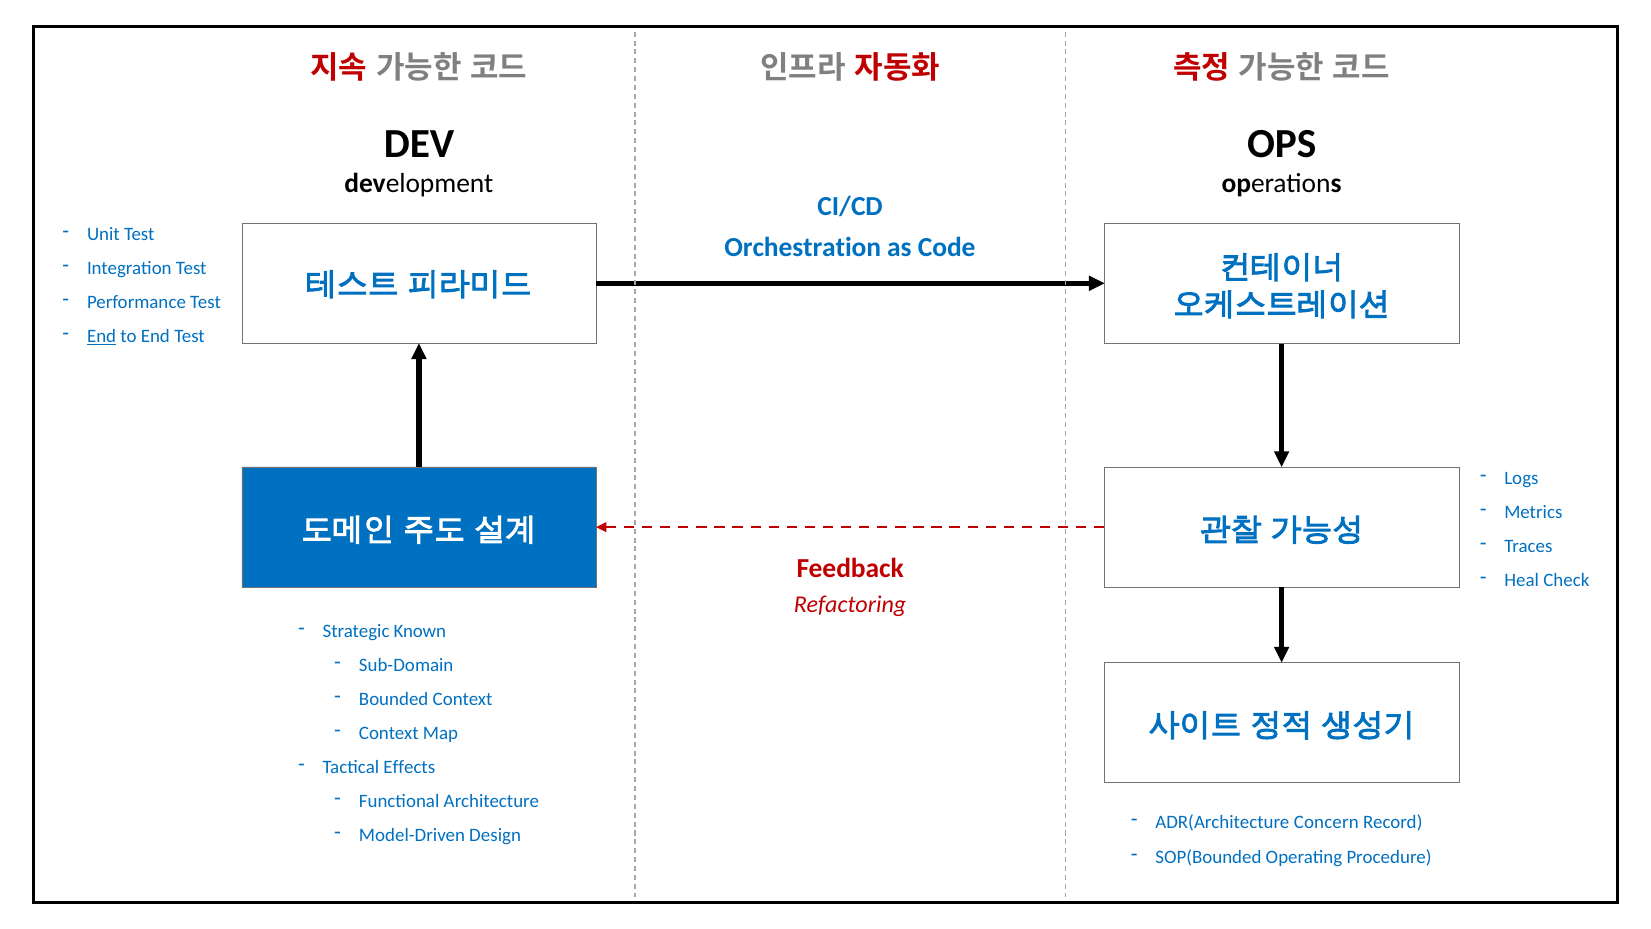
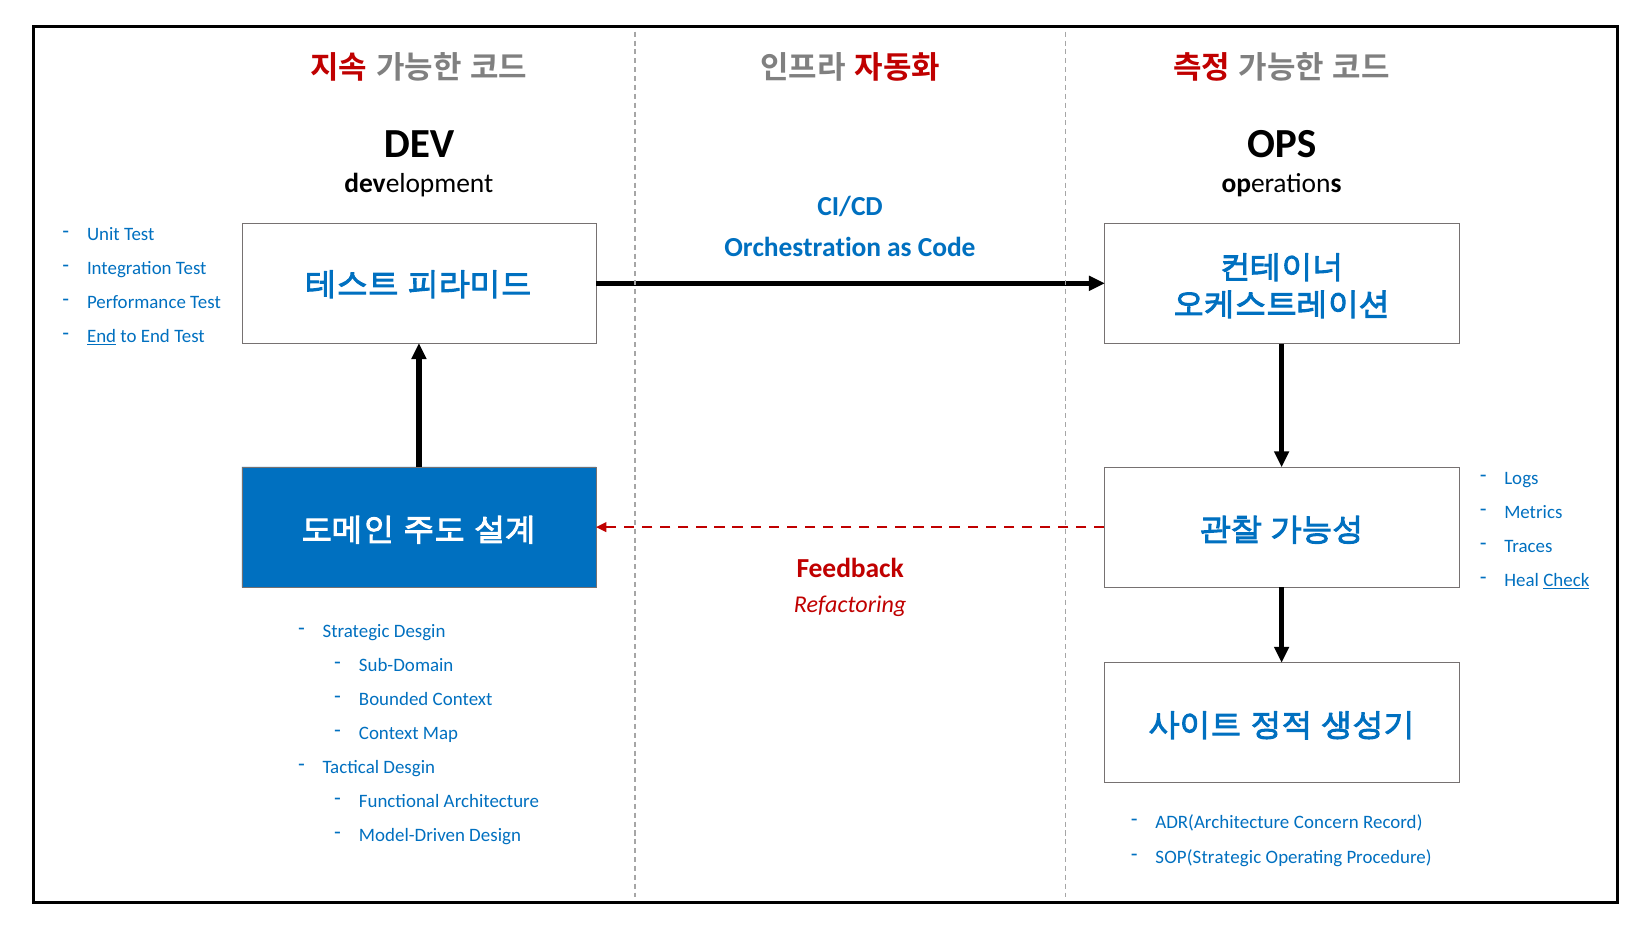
Check underline: none -> present (1566, 580)
Strategic Known: Known -> Desgin (420, 631)
Tactical Effects: Effects -> Desgin (409, 767)
SOP(Bounded: SOP(Bounded -> SOP(Strategic (1208, 857)
